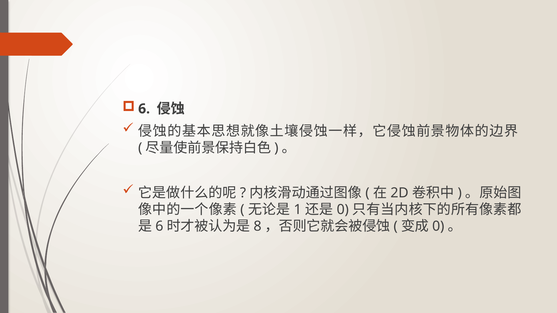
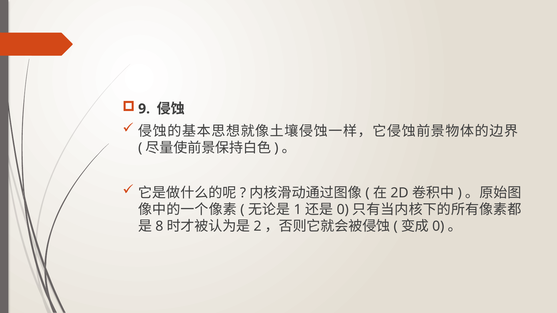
6: 6 -> 9 (144, 109)
6: 6 -> 8 (159, 227)
8: 8 -> 2 (258, 227)
